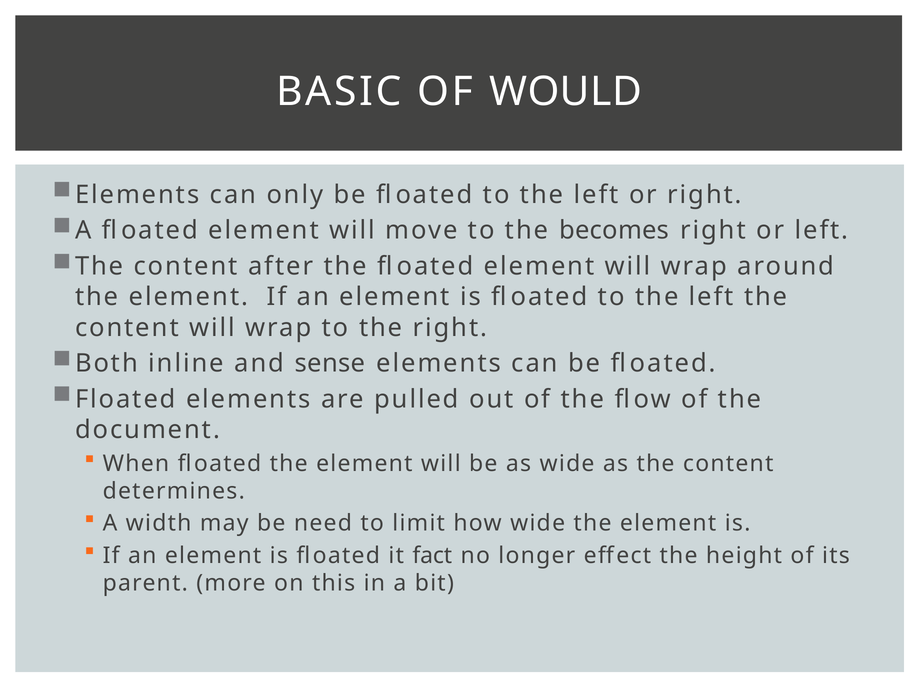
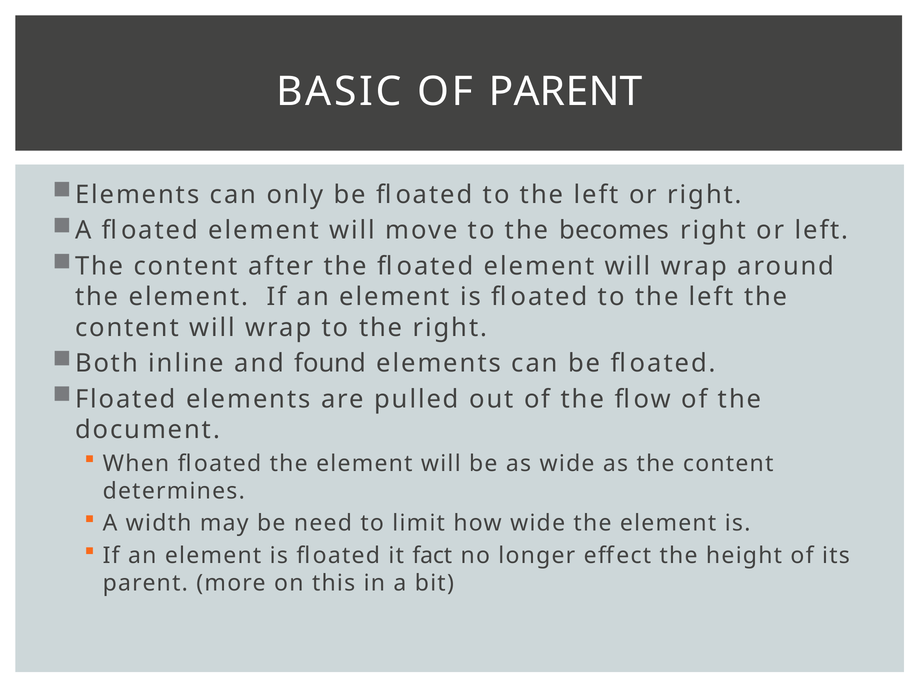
OF WOULD: WOULD -> PARENT (566, 92)
sense: sense -> found (330, 363)
